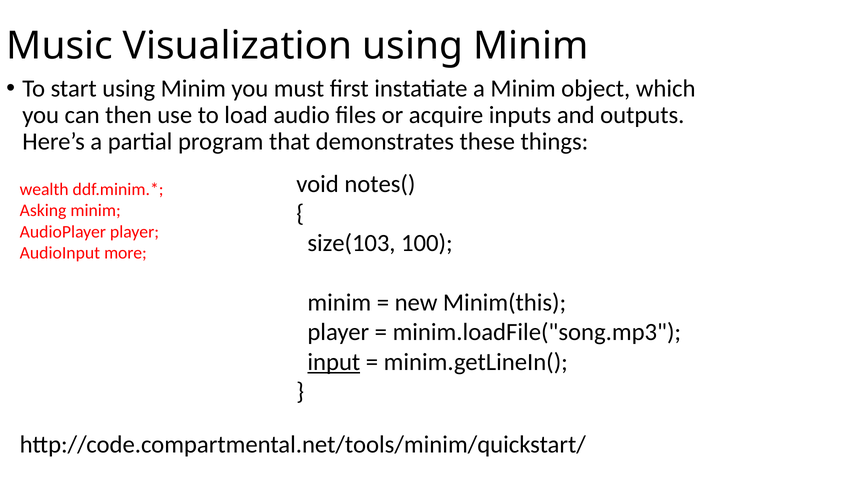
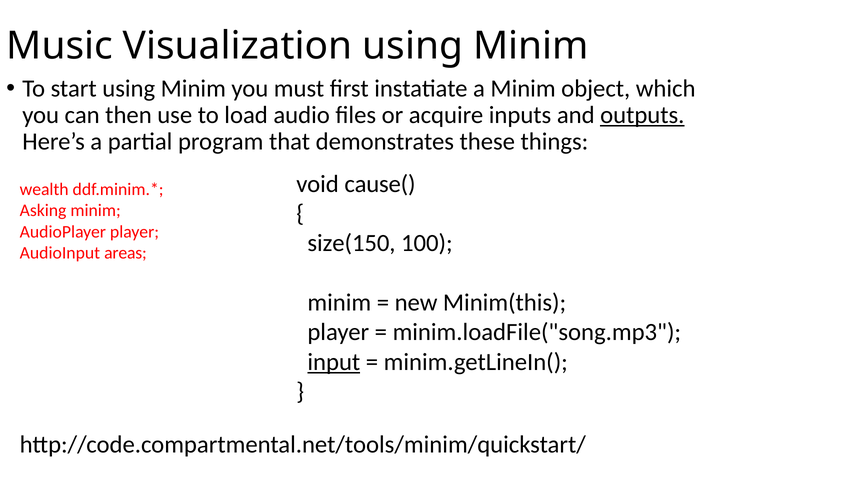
outputs underline: none -> present (642, 115)
notes(: notes( -> cause( (380, 184)
size(103: size(103 -> size(150 (351, 243)
more: more -> areas (125, 253)
